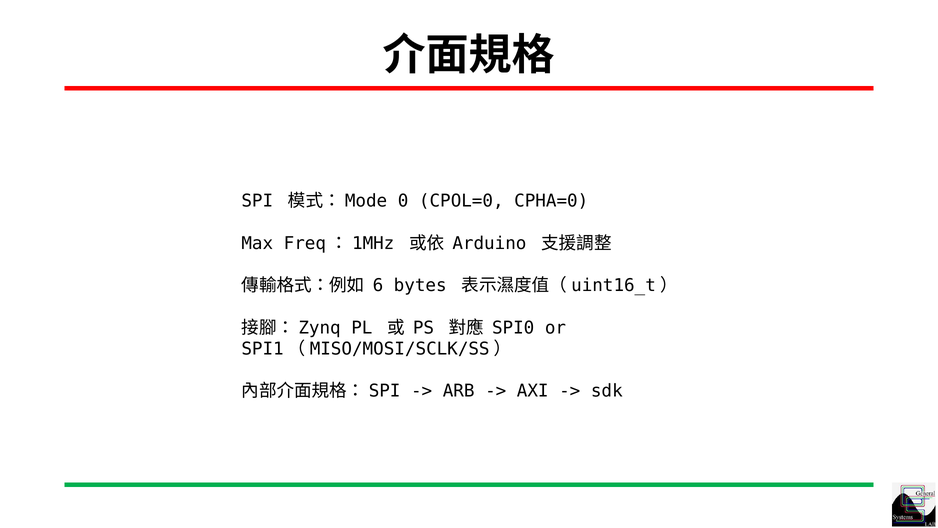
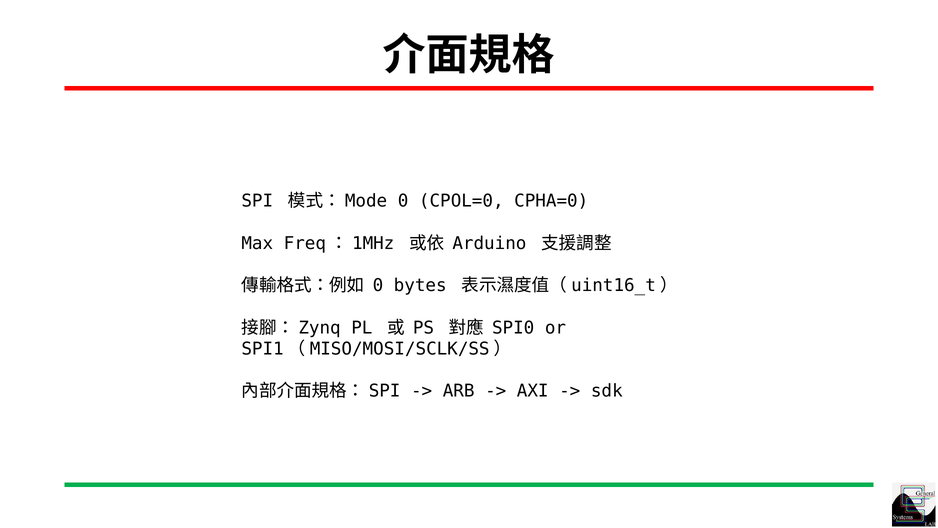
6: 6 -> 0 (378, 285)
